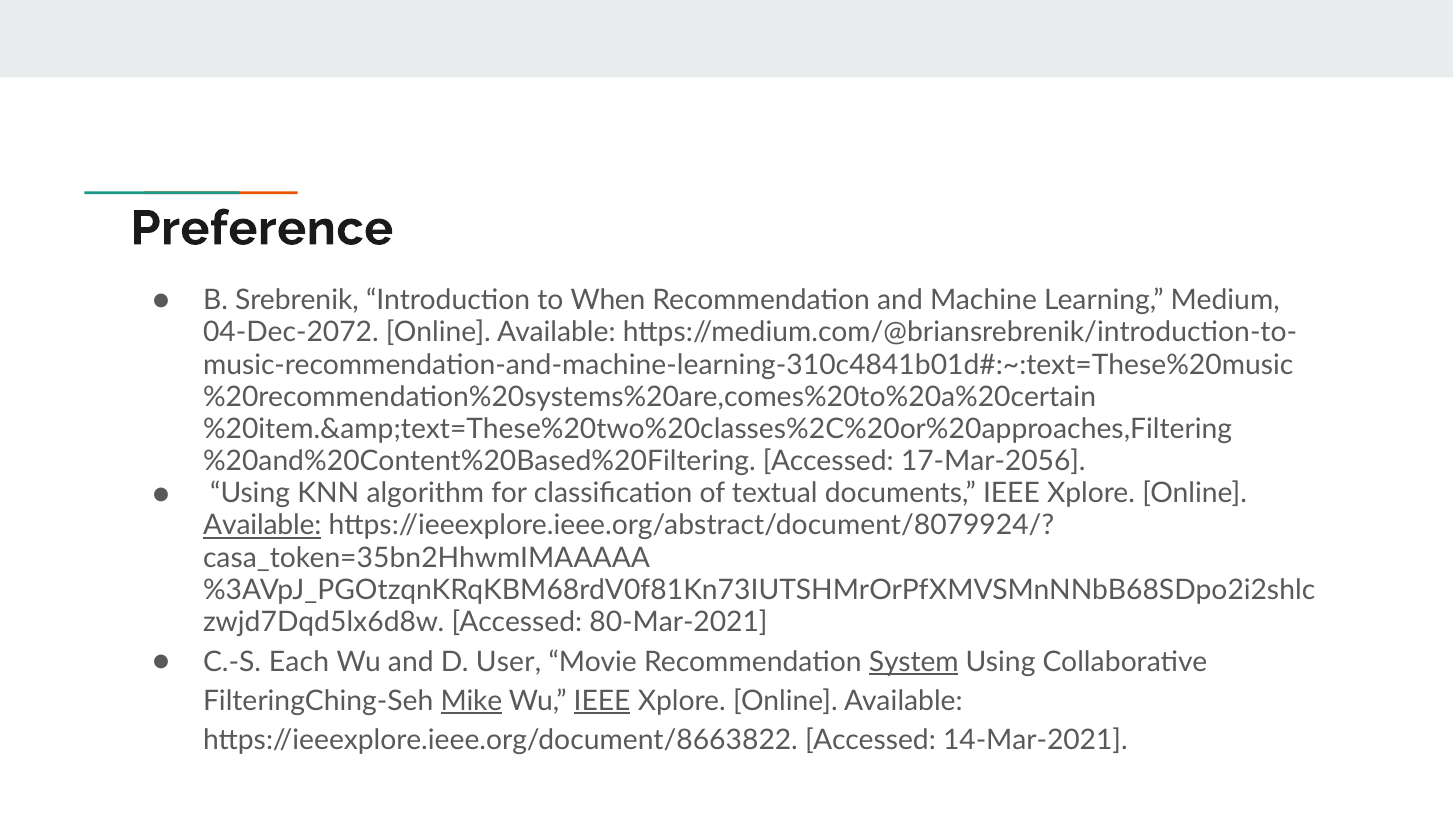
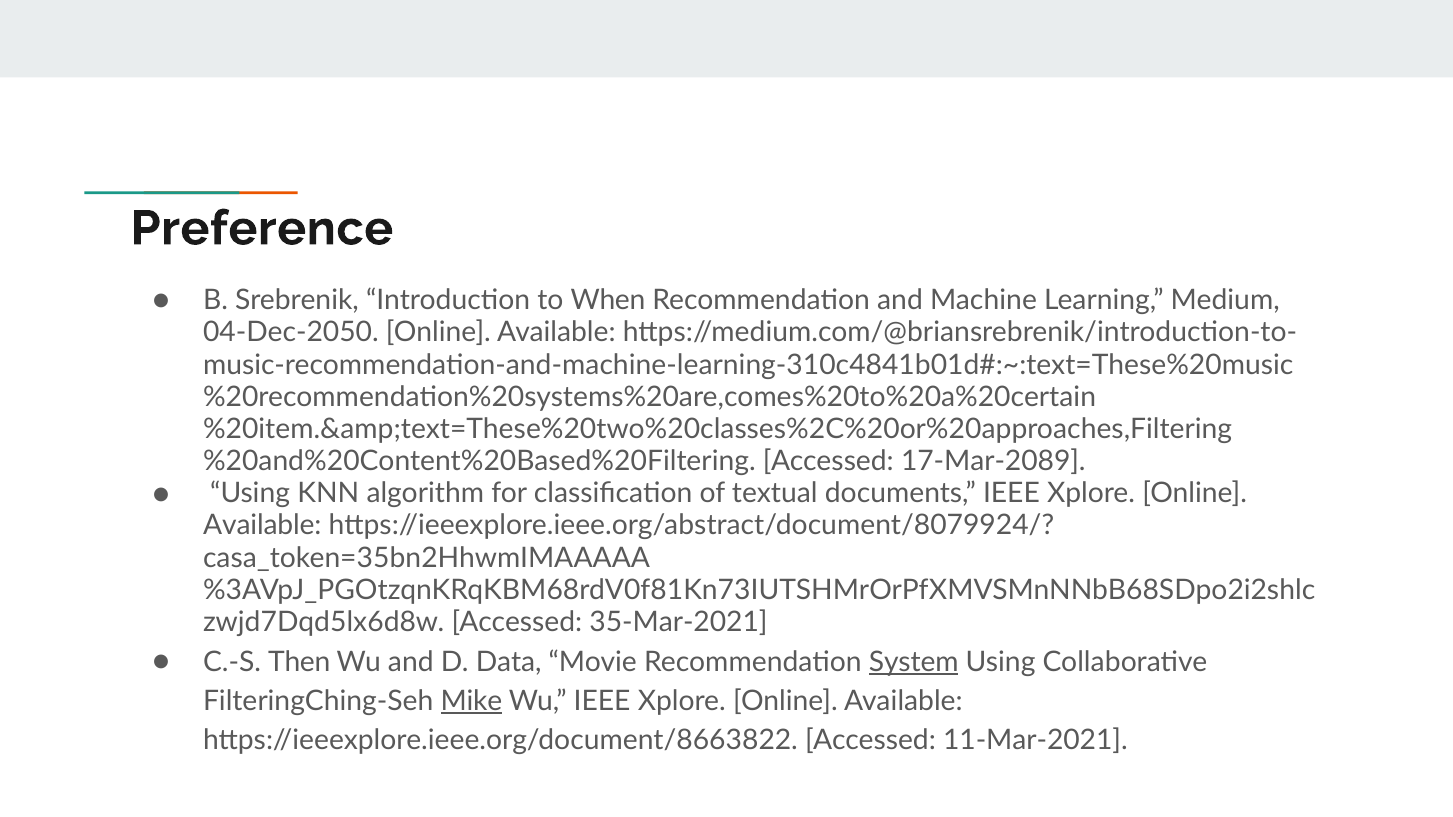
04-Dec-2072: 04-Dec-2072 -> 04-Dec-2050 (291, 333)
17-Mar-2056: 17-Mar-2056 -> 17-Mar-2089 (993, 461)
Available underline: present -> none (262, 526)
80-Mar-2021: 80-Mar-2021 -> 35-Mar-2021 (678, 623)
Each: Each -> Then (299, 662)
User: User -> Data (509, 662)
IEEE underline: present -> none (602, 701)
14-Mar-2021: 14-Mar-2021 -> 11-Mar-2021 (1035, 740)
